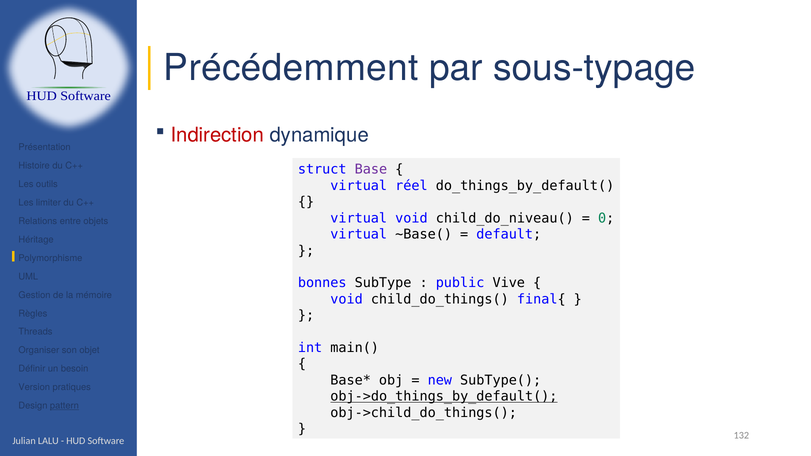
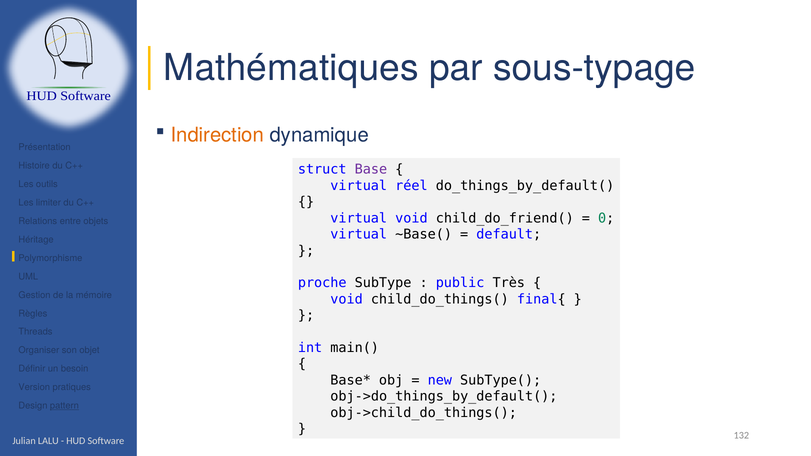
Précédemment: Précédemment -> Mathématiques (291, 68)
Indirection colour: red -> orange (217, 135)
child_do_niveau(: child_do_niveau( -> child_do_friend( (505, 218)
bonnes: bonnes -> proche (322, 283)
Vive: Vive -> Très (509, 283)
obj->do_things_by_default( underline: present -> none (444, 397)
